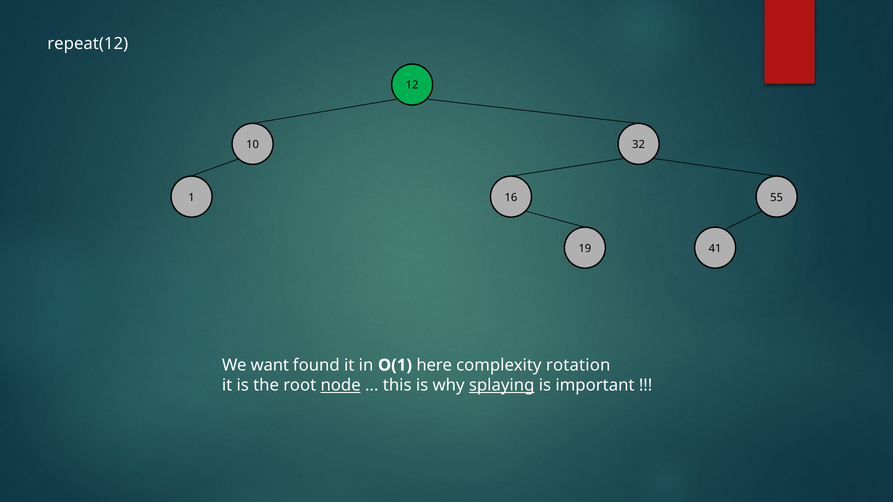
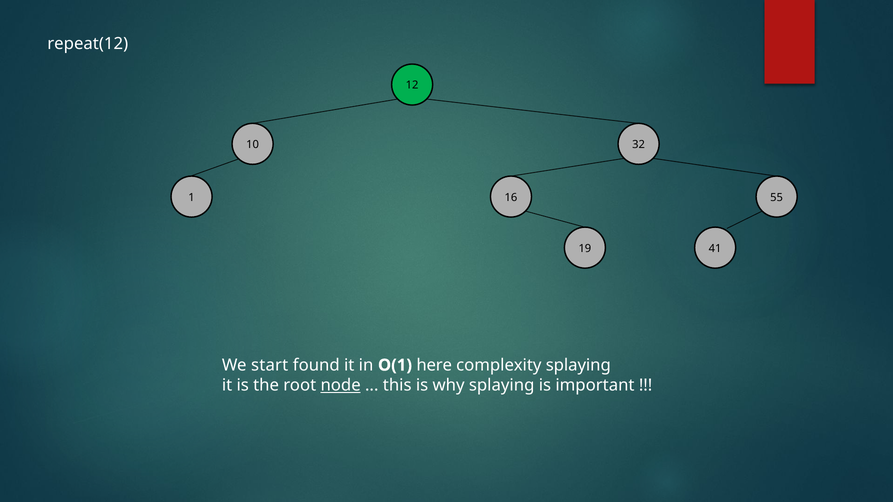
want: want -> start (270, 365)
complexity rotation: rotation -> splaying (578, 365)
splaying underline: present -> none (502, 385)
